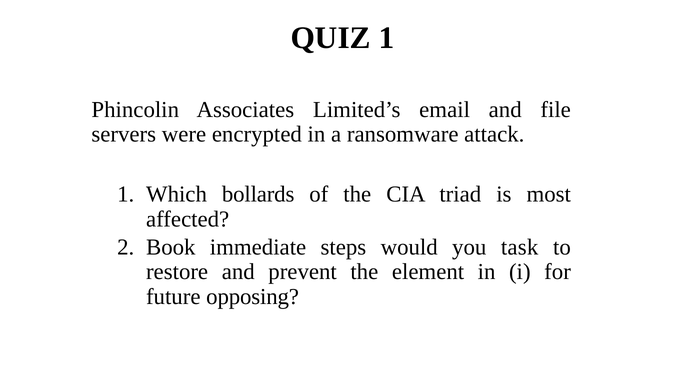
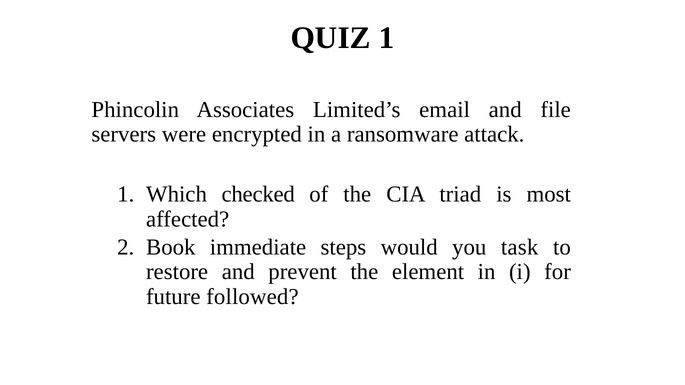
bollards: bollards -> checked (258, 194)
opposing: opposing -> followed (252, 297)
